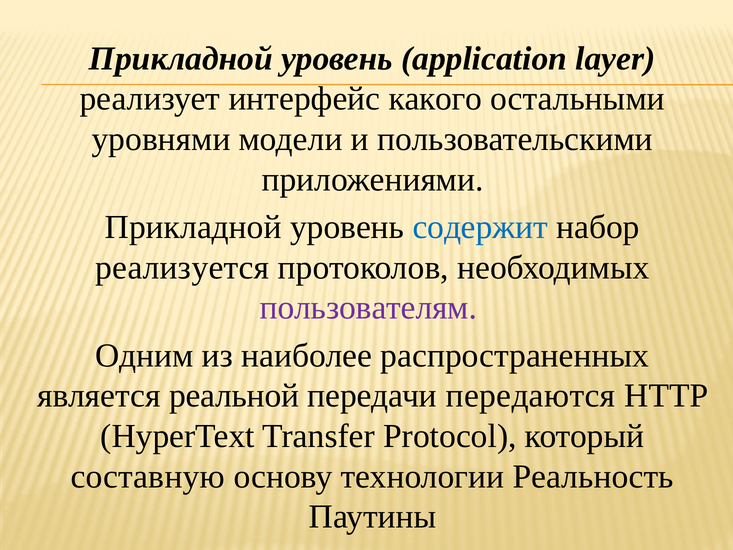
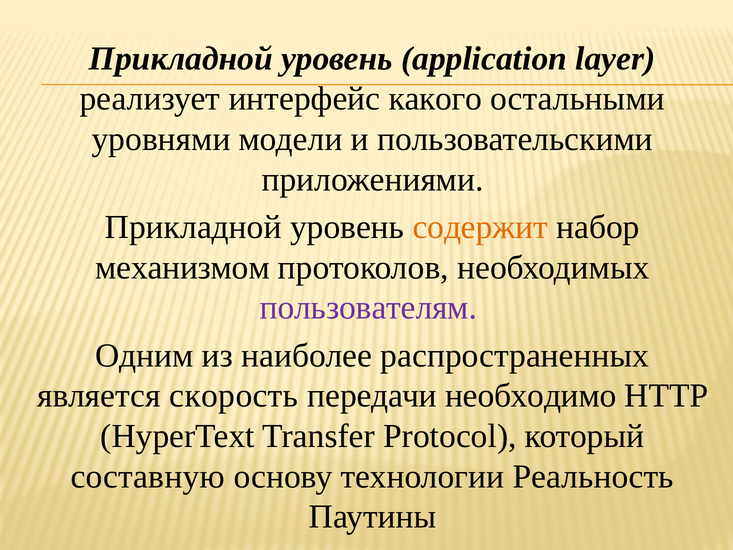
содержит colour: blue -> orange (480, 227)
реализуется: реализуется -> механизмом (183, 267)
реальной: реальной -> скорость (234, 396)
передаются: передаются -> необходимо (531, 396)
